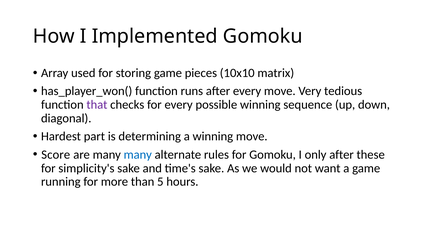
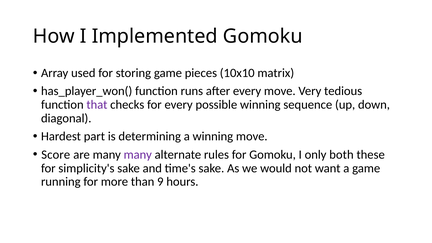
many colour: blue -> purple (138, 155)
only after: after -> both (341, 155)
5: 5 -> 9 (160, 182)
